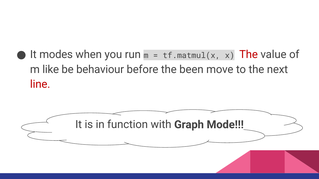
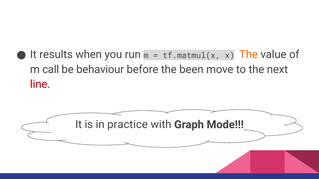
modes: modes -> results (56, 55)
The colour: red -> orange (249, 55)
like: like -> call (51, 70)
function: function -> practice (128, 125)
